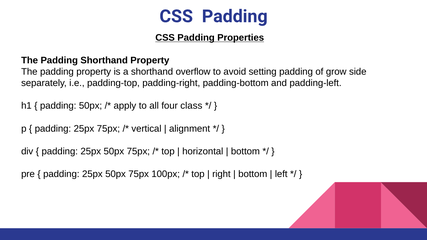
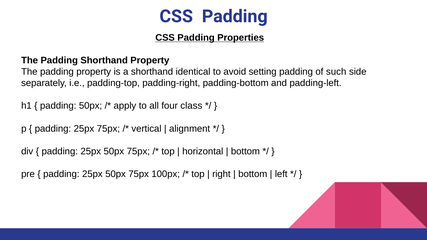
overflow: overflow -> identical (193, 72)
grow: grow -> such (336, 72)
